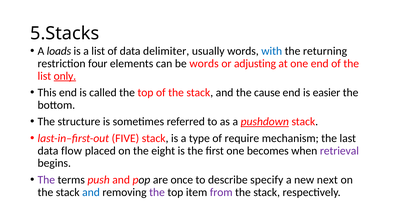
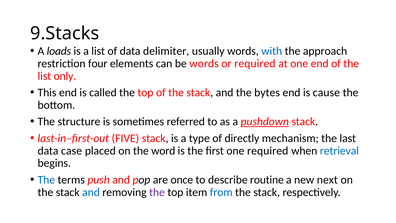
5.Stacks: 5.Stacks -> 9.Stacks (65, 33)
returning: returning -> approach (325, 51)
or adjusting: adjusting -> required (255, 63)
only underline: present -> none (65, 76)
cause: cause -> bytes (267, 92)
easier: easier -> cause (326, 92)
require: require -> directly (242, 138)
flow: flow -> case (72, 151)
eight: eight -> word (163, 151)
one becomes: becomes -> required (268, 151)
retrieval colour: purple -> blue (339, 151)
The colour: purple -> blue (46, 180)
specify: specify -> routine (267, 180)
from colour: purple -> blue (221, 192)
